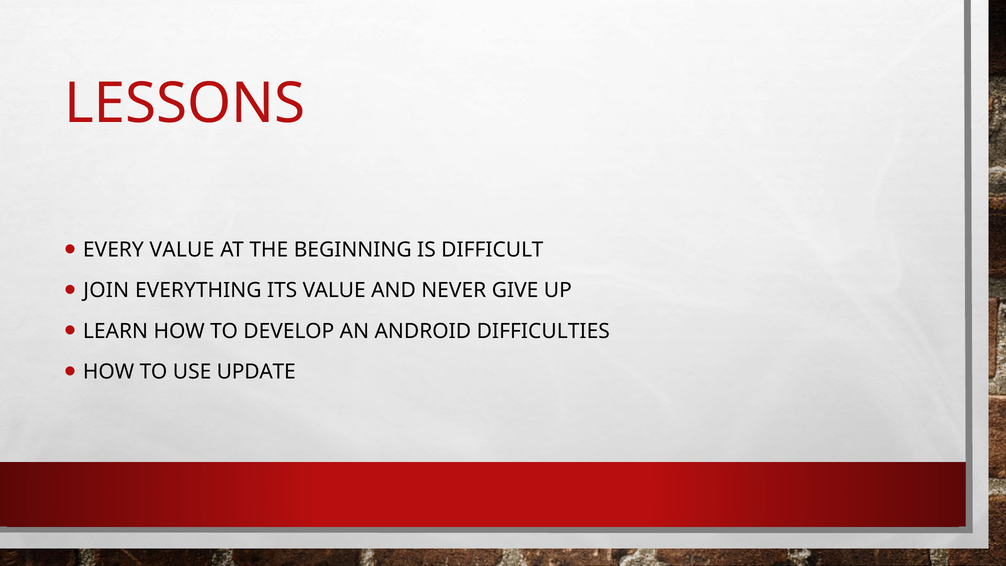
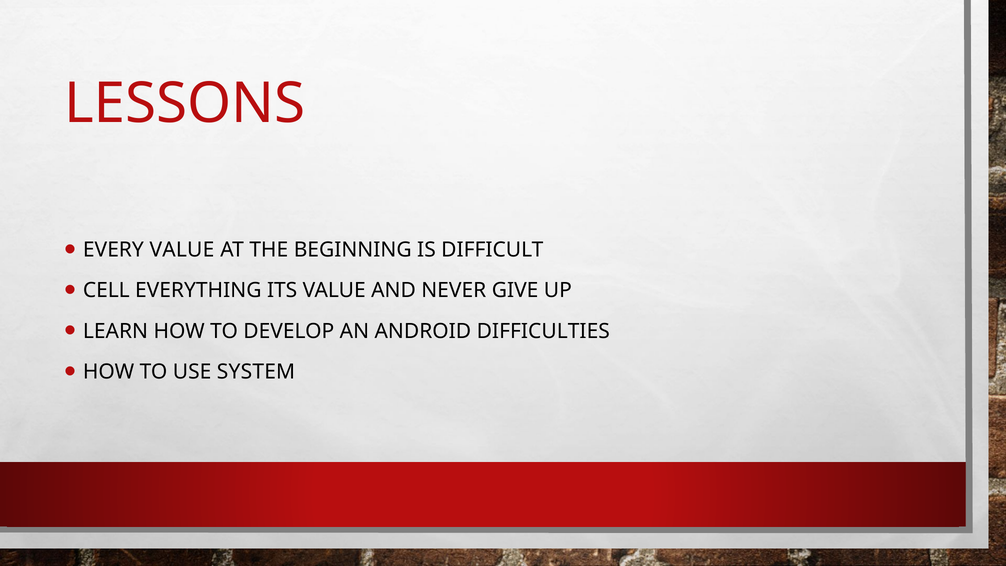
JOIN: JOIN -> CELL (106, 291)
UPDATE: UPDATE -> SYSTEM (256, 372)
